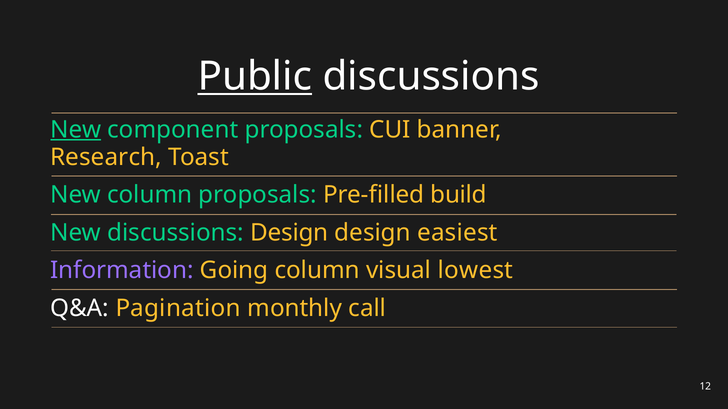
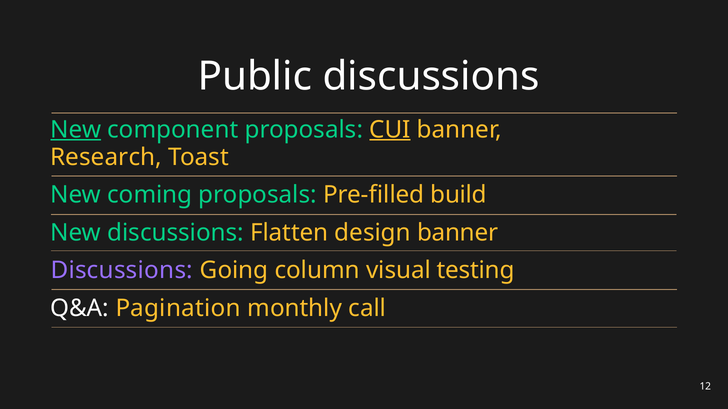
Public underline: present -> none (255, 77)
CUI underline: none -> present (390, 130)
New column: column -> coming (150, 195)
discussions Design: Design -> Flatten (289, 233)
design easiest: easiest -> banner (458, 233)
Information: Information -> Discussions (122, 271)
lowest: lowest -> testing (476, 271)
